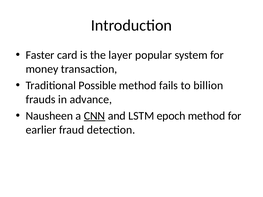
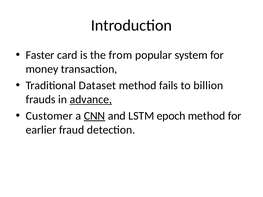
layer: layer -> from (120, 55)
Possible: Possible -> Dataset (97, 86)
advance underline: none -> present (91, 100)
Nausheen: Nausheen -> Customer (49, 116)
